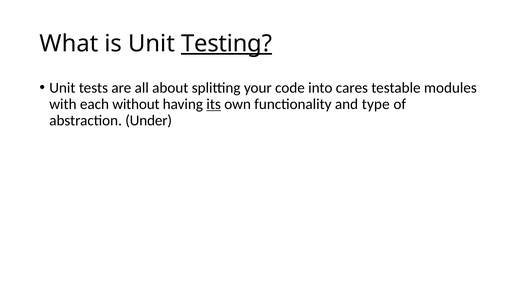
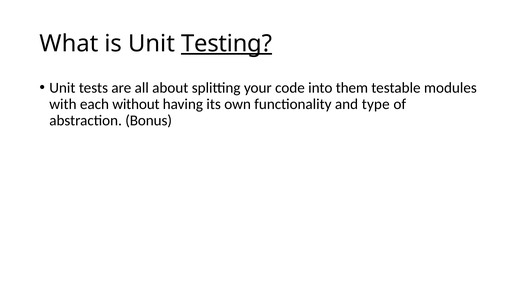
cares: cares -> them (352, 88)
its underline: present -> none (214, 104)
Under: Under -> Bonus (149, 120)
